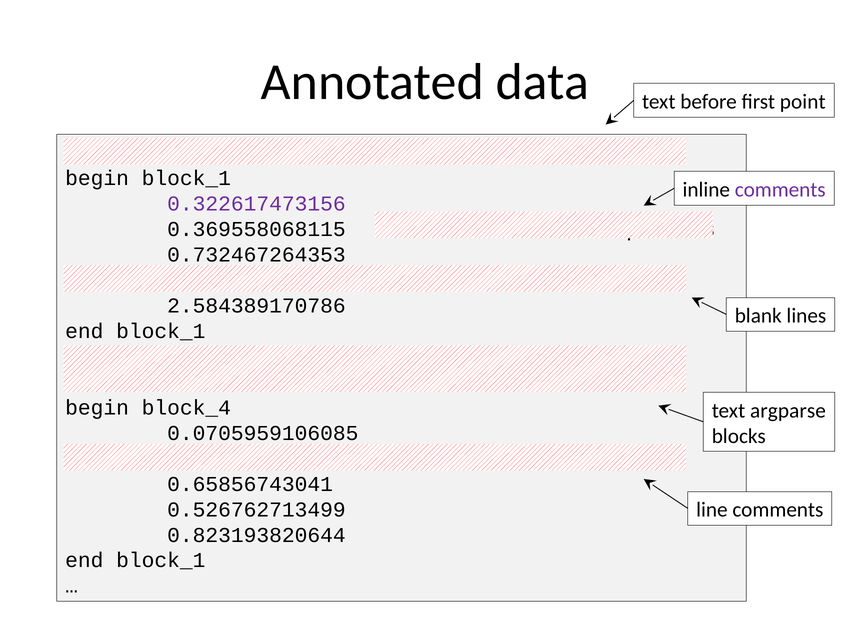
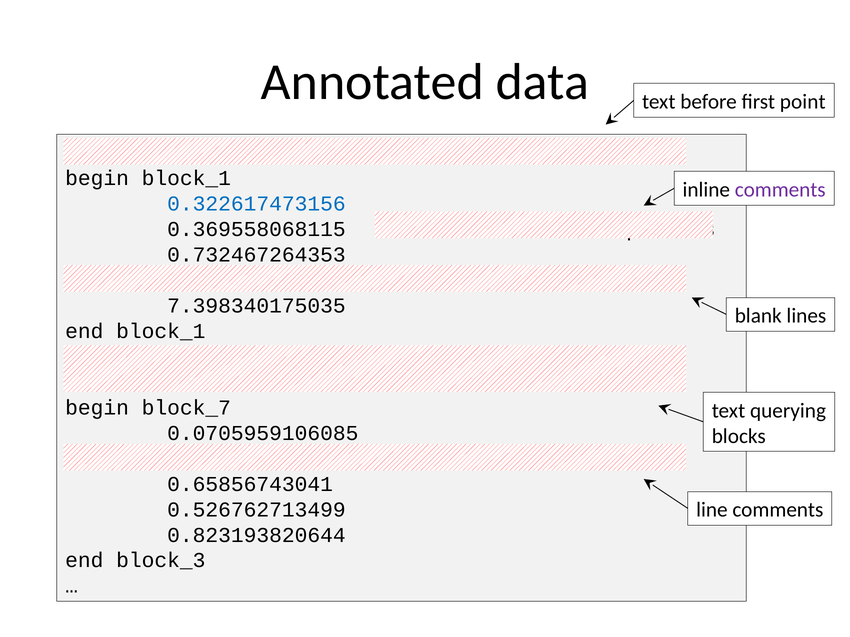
0.322617473156 colour: purple -> blue (256, 204)
2.584389170786: 2.584389170786 -> 7.398340175035 (256, 306)
block_4: block_4 -> block_7 (186, 408)
argparse: argparse -> querying (788, 411)
block_1: block_1 -> block_3 (161, 561)
